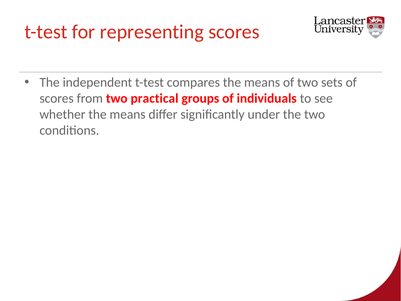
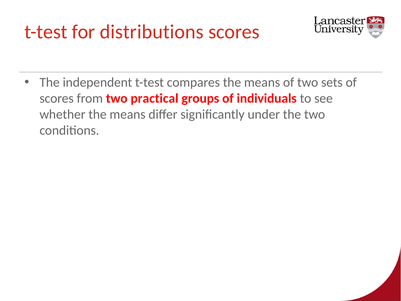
representing: representing -> distributions (152, 32)
